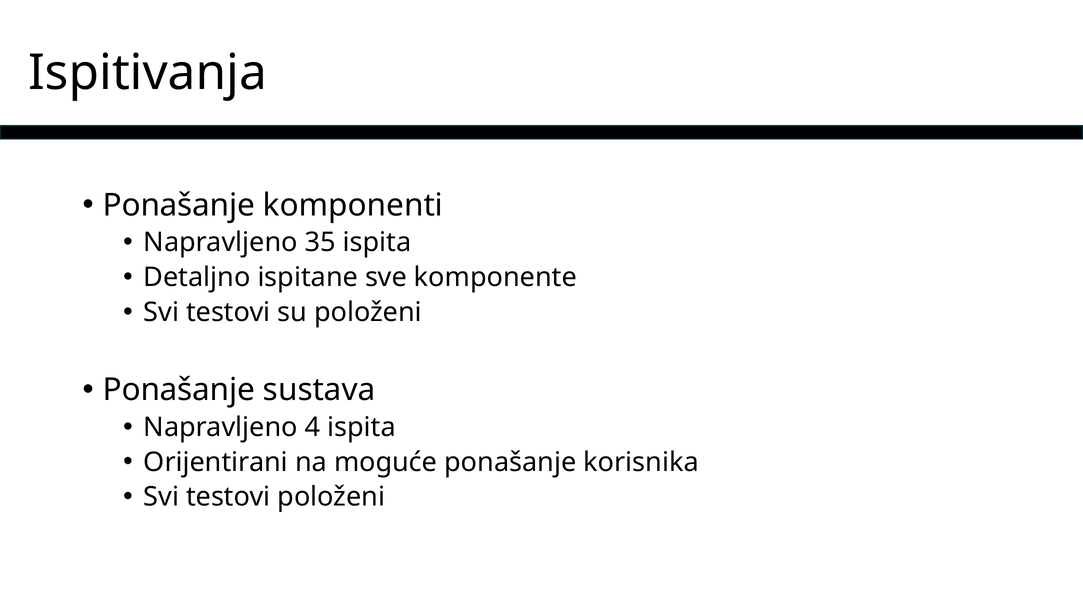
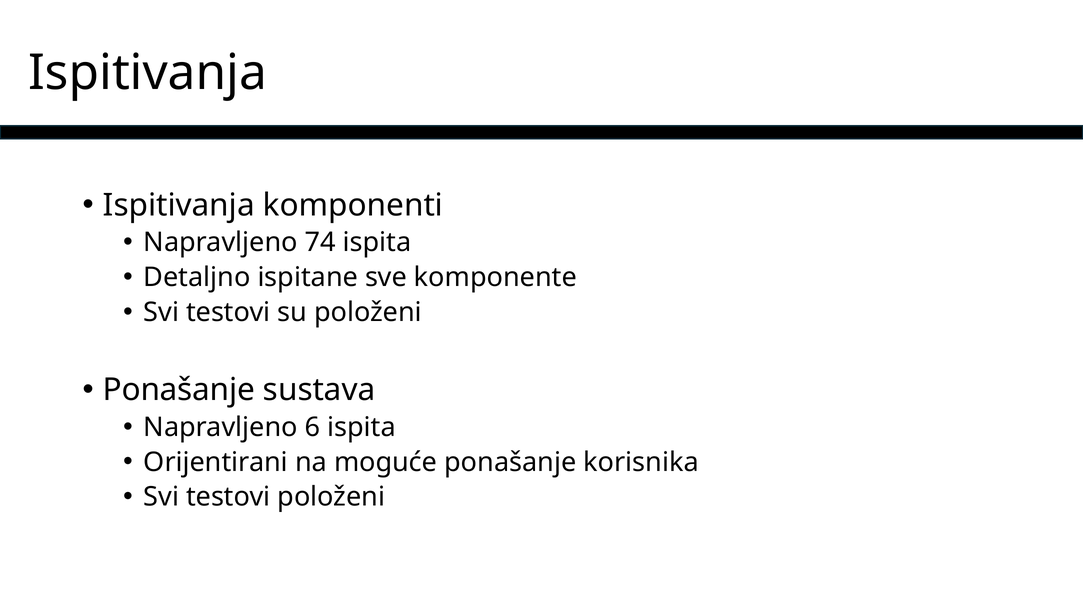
Ponašanje: Ponašanje -> Ispitivanja (179, 205)
35: 35 -> 74 (320, 243)
4: 4 -> 6 (313, 427)
